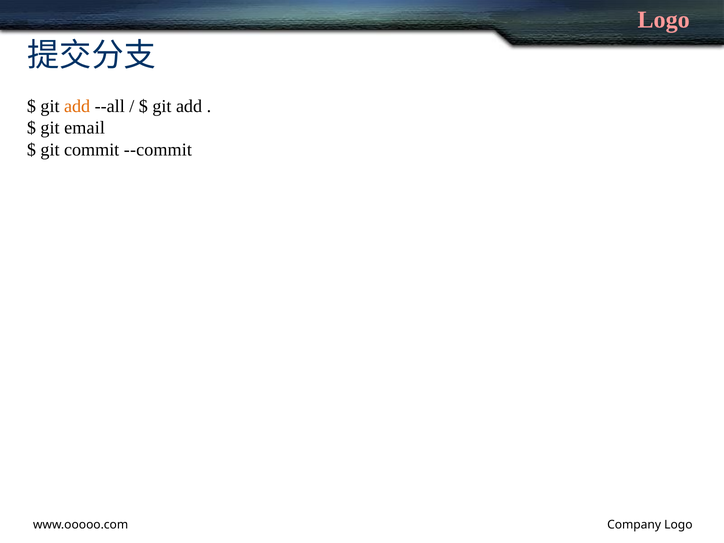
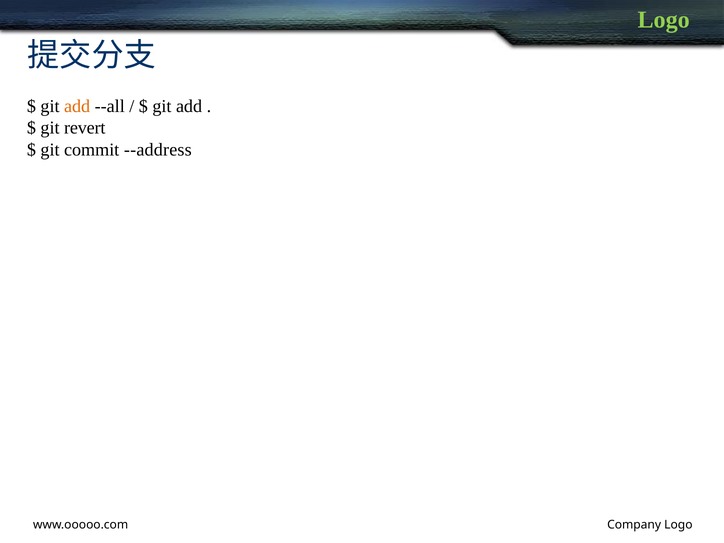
Logo colour: pink -> light green (664, 20)
email: email -> revert (85, 128)
--commit: --commit -> --address (158, 150)
